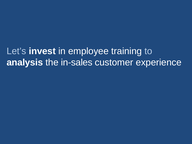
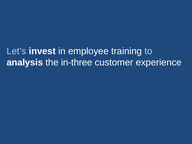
in-sales: in-sales -> in-three (77, 62)
